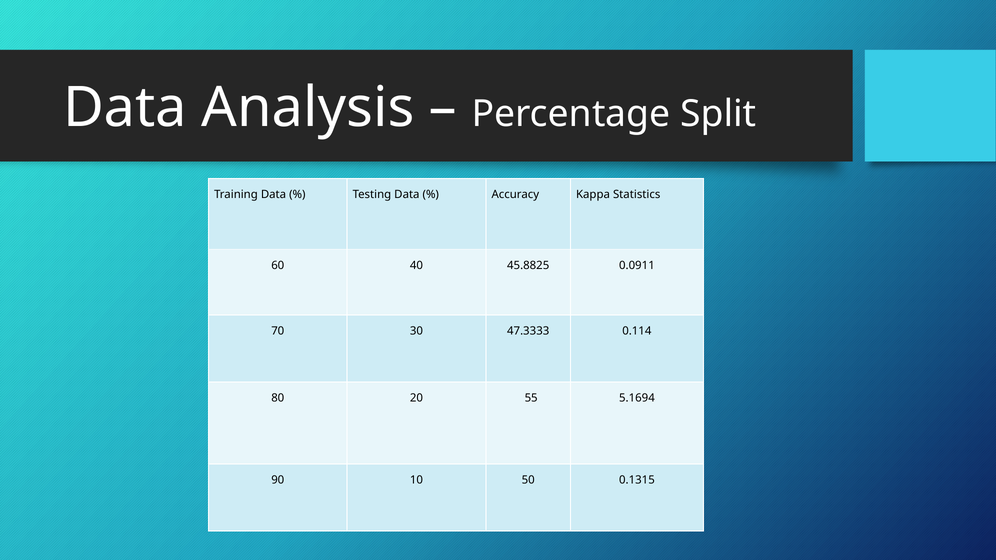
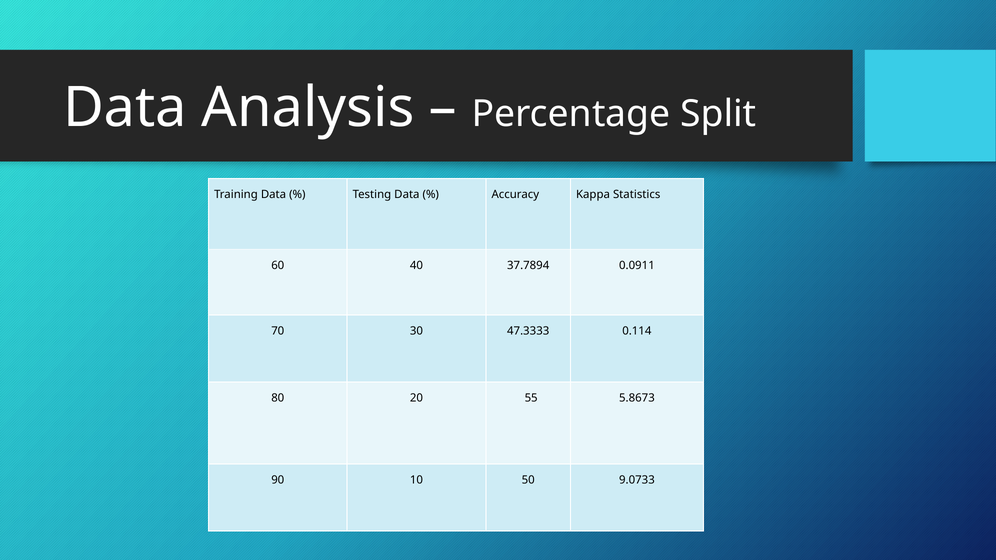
45.8825: 45.8825 -> 37.7894 (528, 266)
5.1694: 5.1694 -> 5.8673 (637, 398)
0.1315: 0.1315 -> 9.0733 (637, 480)
